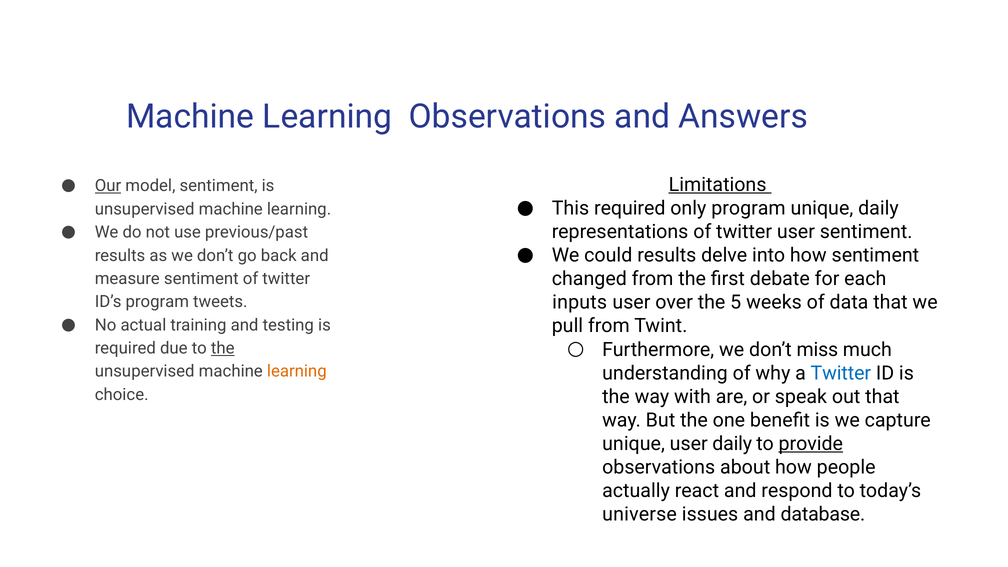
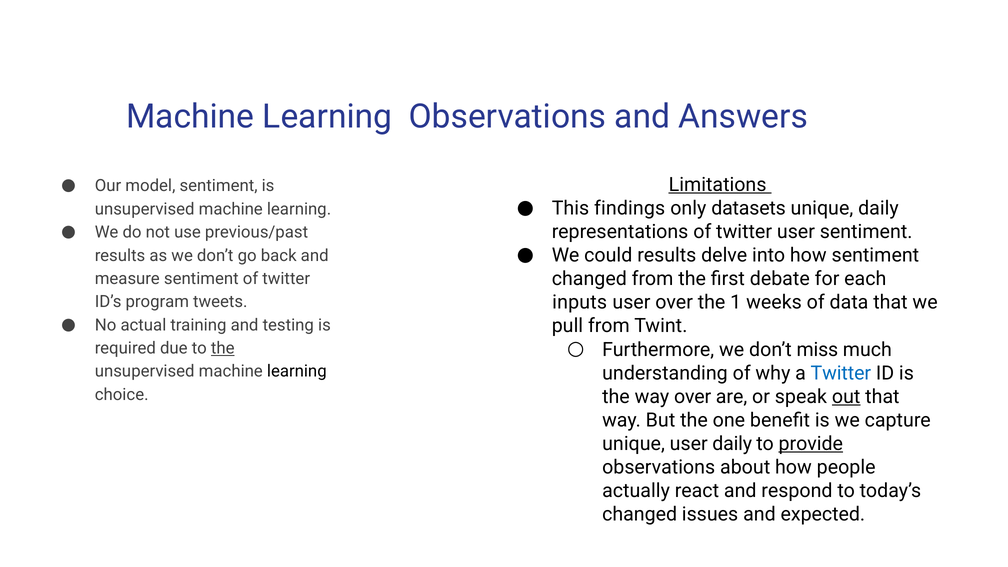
Our underline: present -> none (108, 186)
This required: required -> findings (630, 208)
only program: program -> datasets (749, 208)
5: 5 -> 1 (736, 302)
learning colour: orange -> black (297, 371)
way with: with -> over (693, 397)
out underline: none -> present (846, 397)
universe: universe -> changed (640, 514)
database: database -> expected (823, 514)
